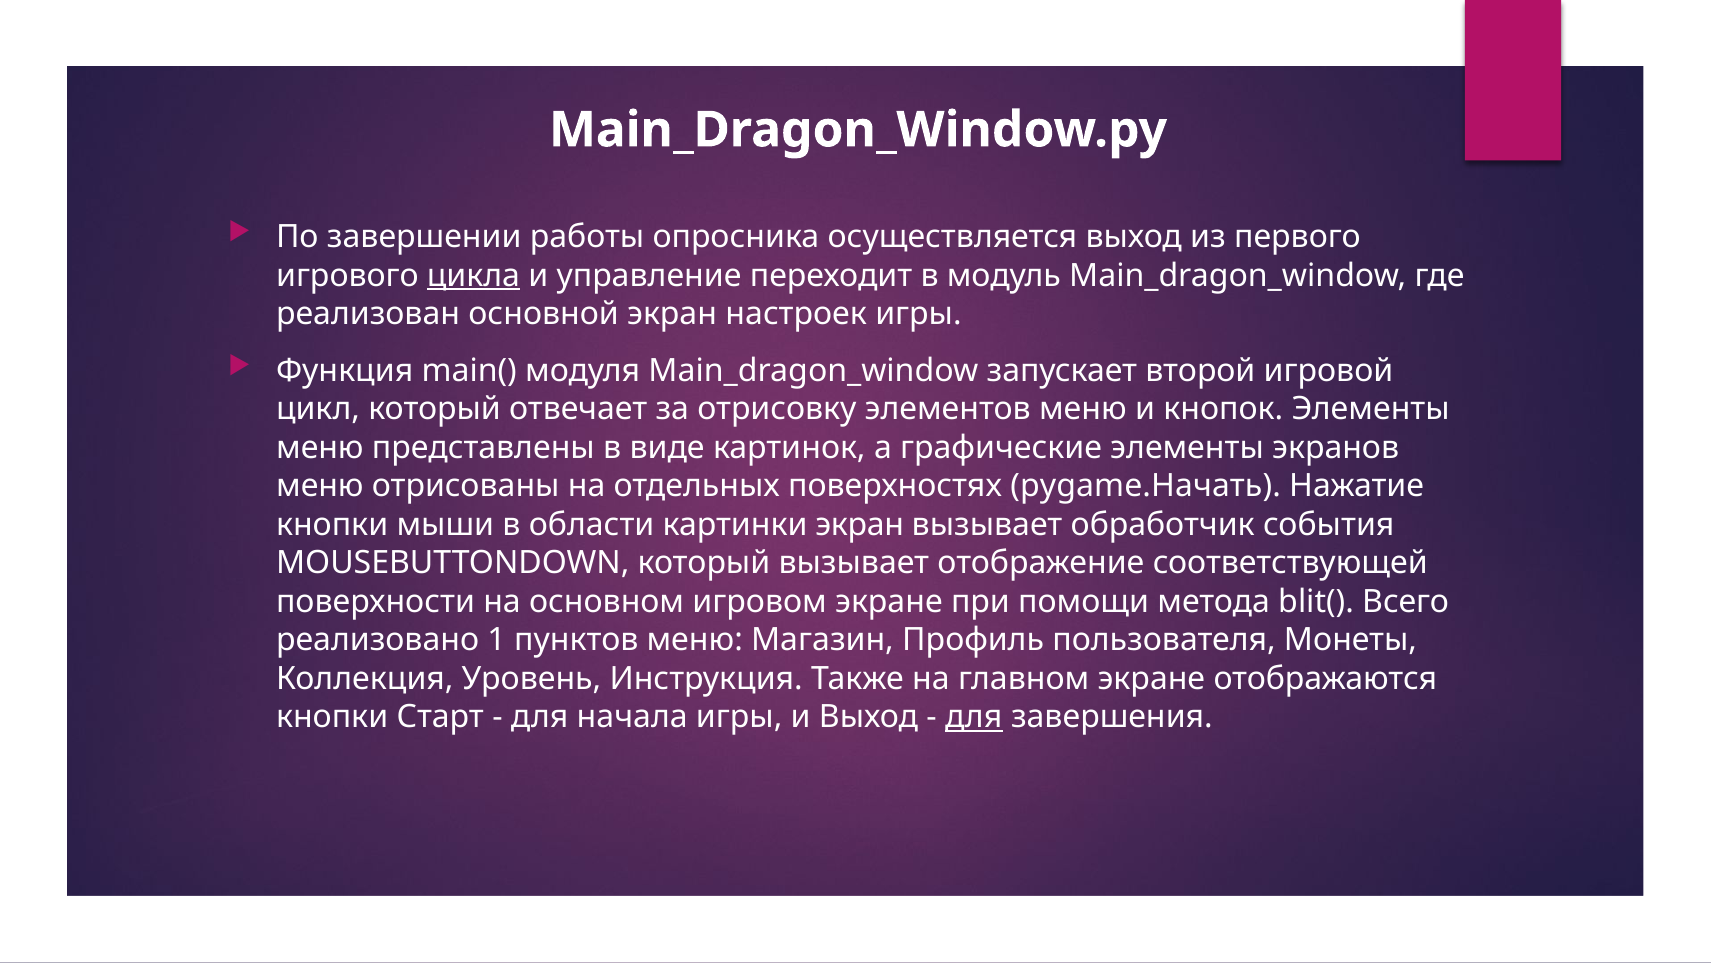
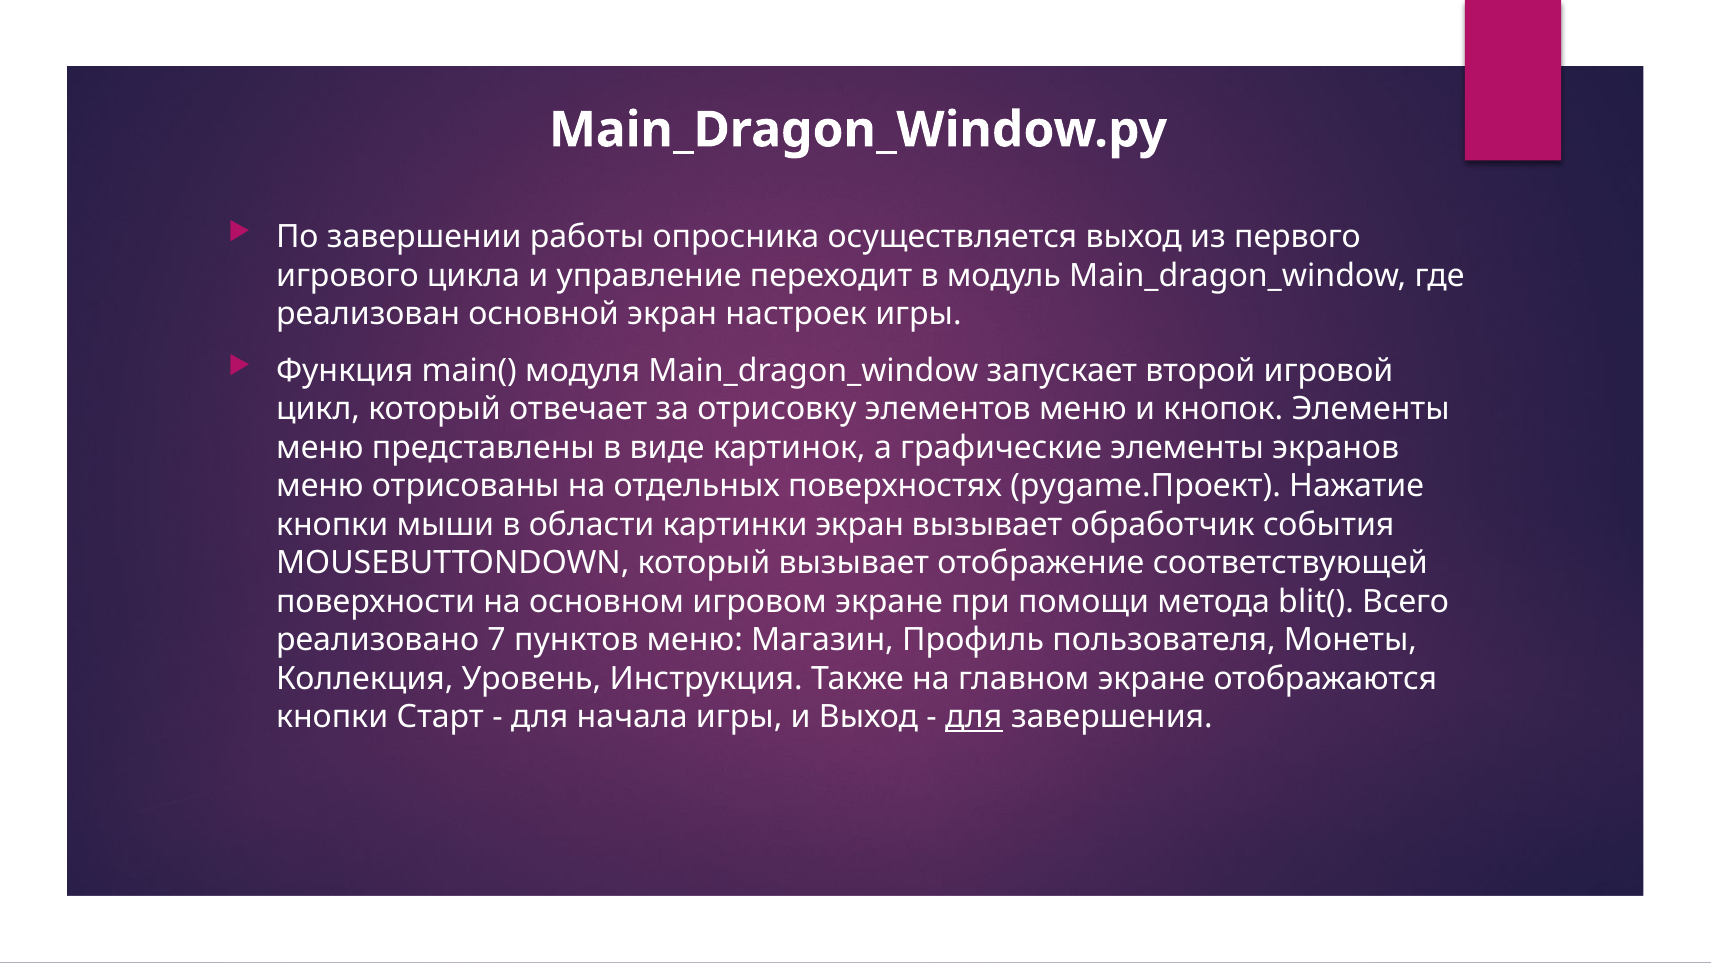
цикла underline: present -> none (473, 275)
pygame.Начать: pygame.Начать -> pygame.Проект (1146, 486)
1: 1 -> 7 (497, 640)
